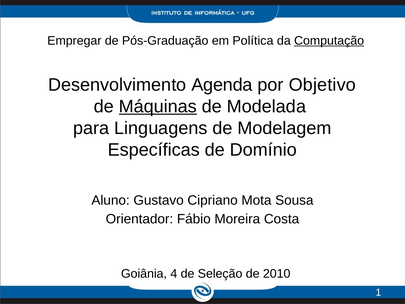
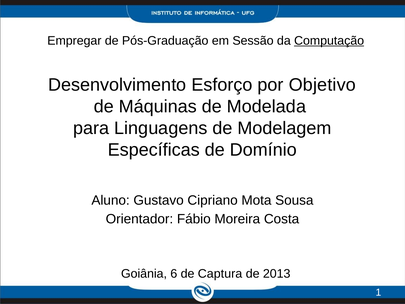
Política: Política -> Sessão (253, 41)
Agenda: Agenda -> Esforço (222, 85)
Máquinas underline: present -> none (158, 106)
4: 4 -> 6 (174, 274)
Seleção: Seleção -> Captura (220, 274)
2010: 2010 -> 2013 (277, 274)
